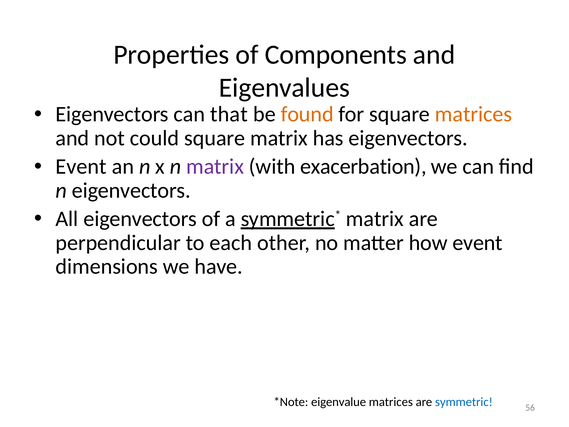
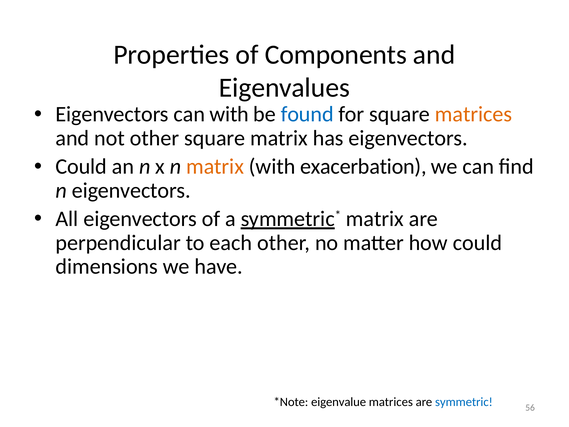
can that: that -> with (229, 114)
found colour: orange -> blue (307, 114)
not could: could -> other (155, 138)
Event: Event -> Could (81, 166)
matrix colour: purple -> orange (215, 166)
how event: event -> could (477, 243)
